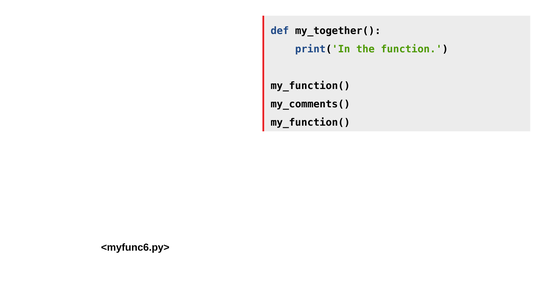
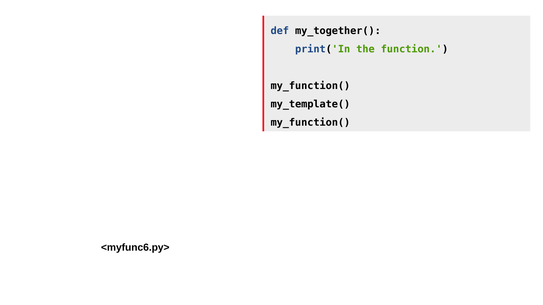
my_comments(: my_comments( -> my_template( (310, 104)
